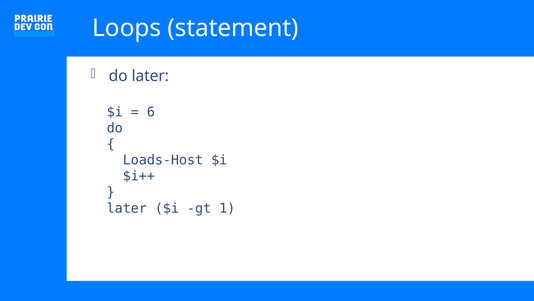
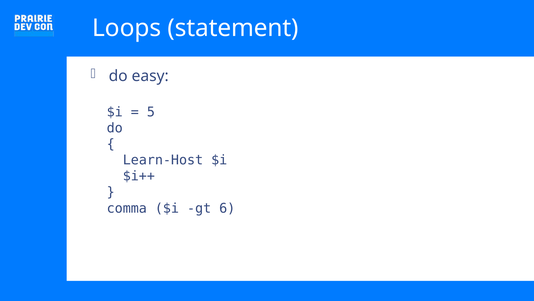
do later: later -> easy (150, 76)
6: 6 -> 5 (151, 112)
Loads-Host: Loads-Host -> Learn-Host (163, 160)
later: later -> comma (127, 208)
1: 1 -> 6 (227, 208)
